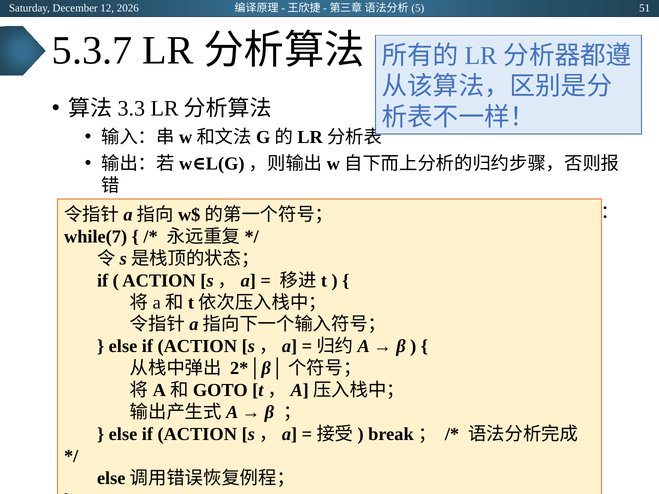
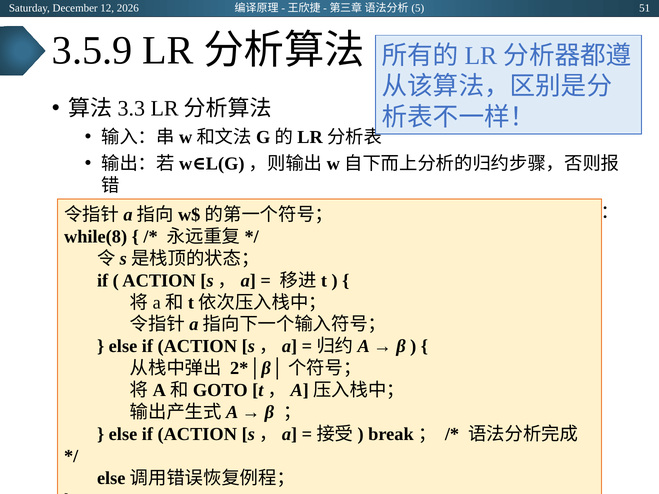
5.3.7: 5.3.7 -> 3.5.9 (92, 51)
while(7: while(7 -> while(8 (96, 237)
